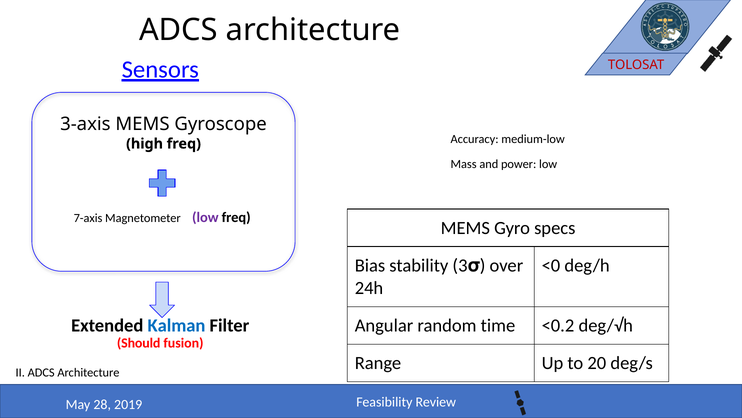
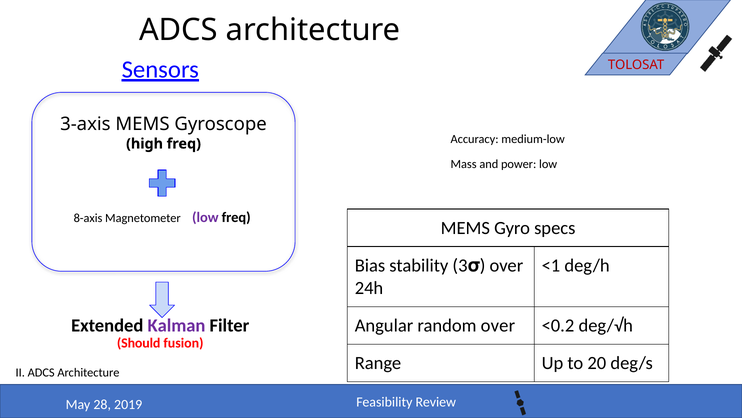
7-axis: 7-axis -> 8-axis (88, 218)
<0: <0 -> <1 (551, 265)
Kalman colour: blue -> purple (176, 325)
random time: time -> over (498, 325)
